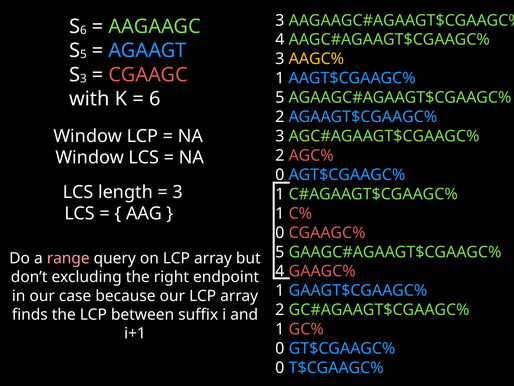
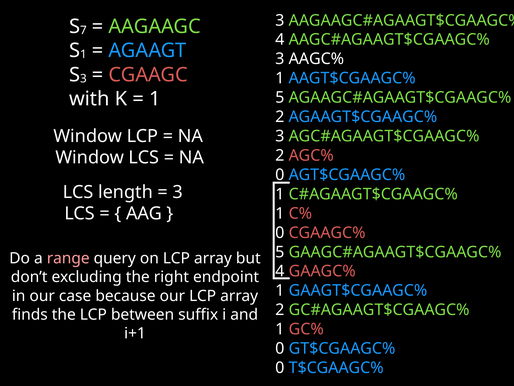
6: 6 -> 7 (83, 30)
5: 5 -> 1 (83, 54)
AAGC% colour: yellow -> white (316, 59)
6: 6 -> 1 (155, 99)
